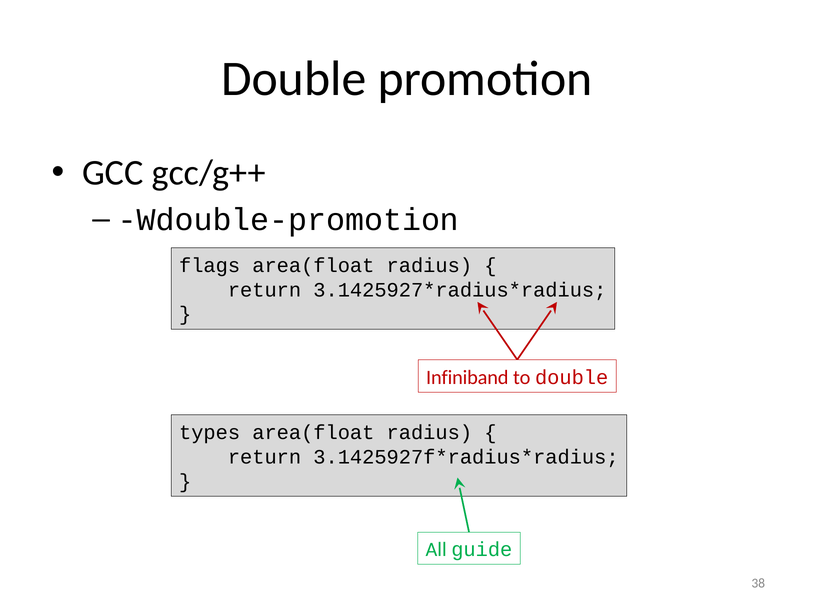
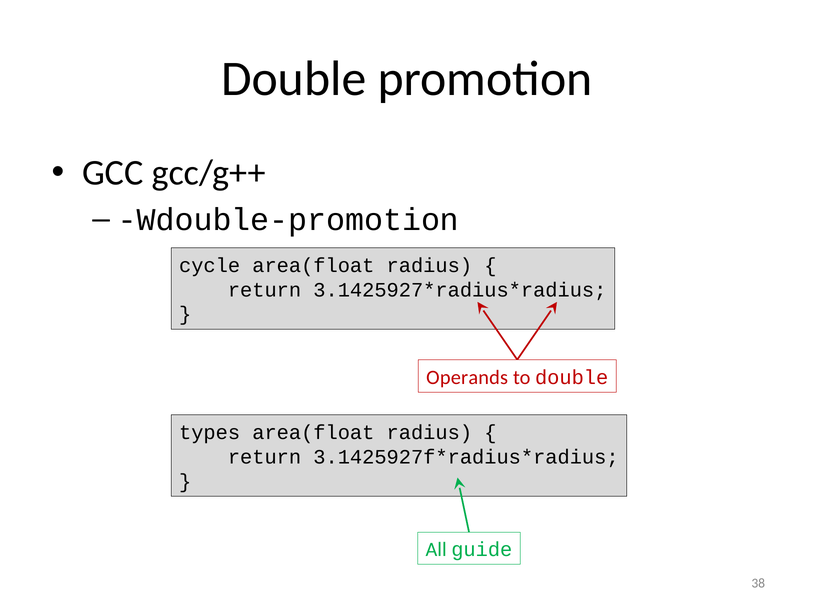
flags: flags -> cycle (210, 265)
Infiniband: Infiniband -> Operands (467, 377)
